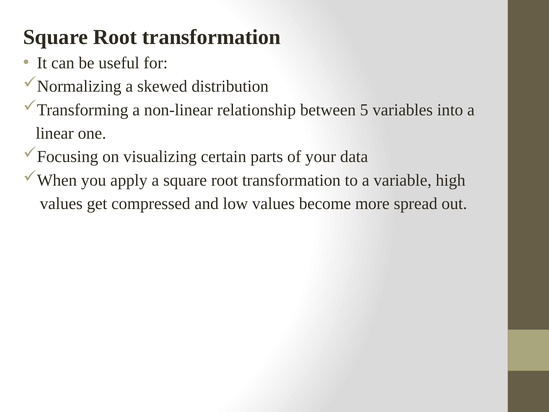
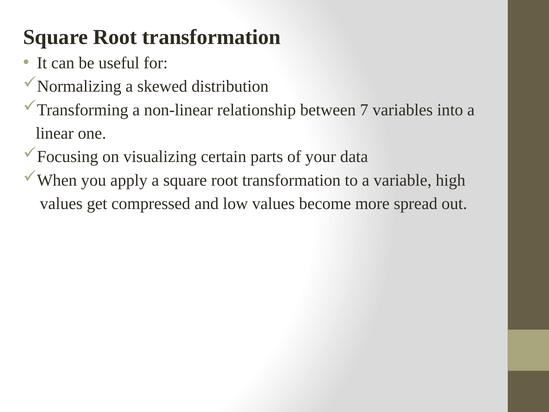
5: 5 -> 7 (364, 110)
